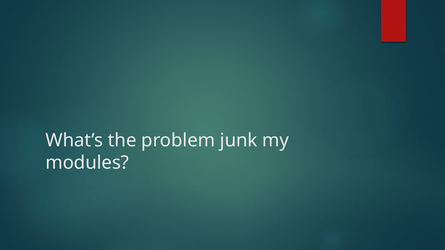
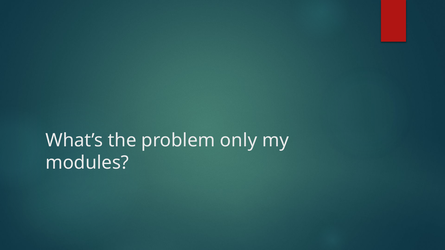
junk: junk -> only (239, 141)
